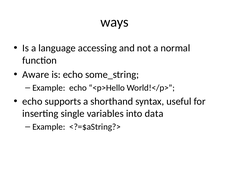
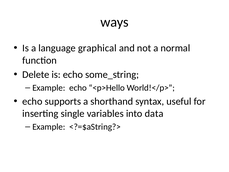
accessing: accessing -> graphical (97, 48)
Aware: Aware -> Delete (36, 75)
